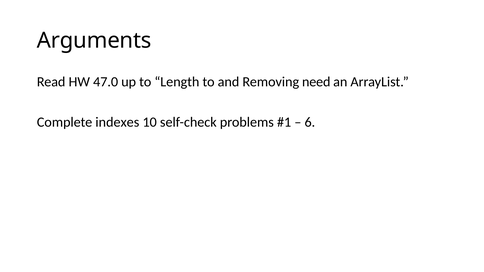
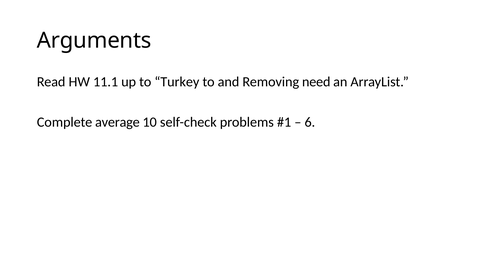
47.0: 47.0 -> 11.1 (106, 82)
Length: Length -> Turkey (177, 82)
indexes: indexes -> average (117, 122)
